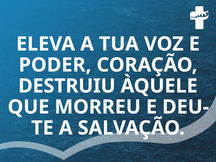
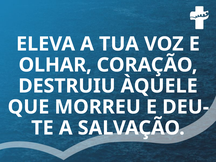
PODER: PODER -> OLHAR (55, 65)
